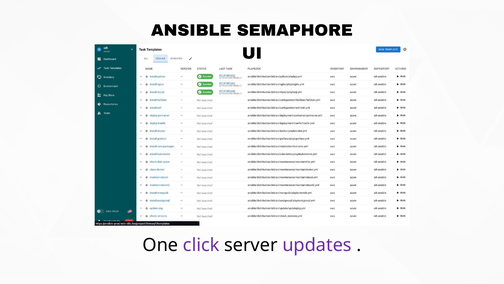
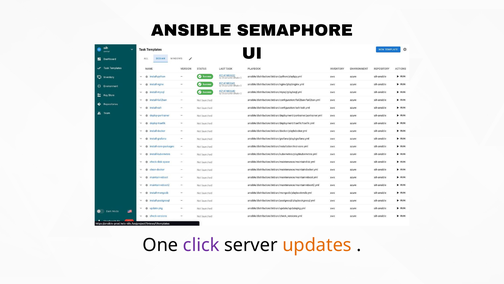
updates colour: purple -> orange (317, 245)
